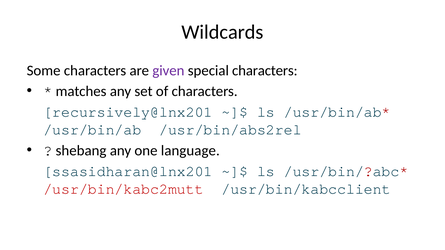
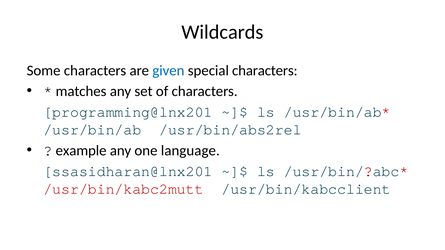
given colour: purple -> blue (168, 71)
recursively@lnx201: recursively@lnx201 -> programming@lnx201 (128, 112)
shebang: shebang -> example (81, 151)
